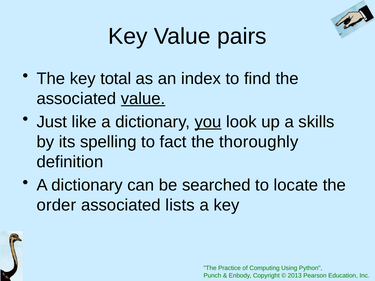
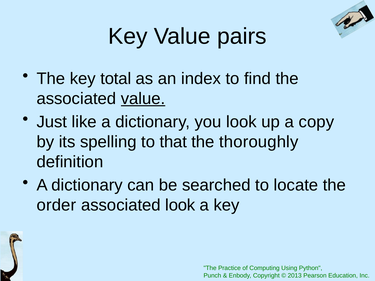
you underline: present -> none (208, 122)
skills: skills -> copy (316, 122)
fact: fact -> that (173, 142)
associated lists: lists -> look (180, 205)
